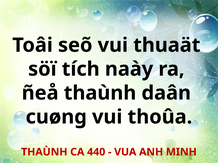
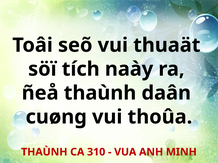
440: 440 -> 310 (96, 152)
